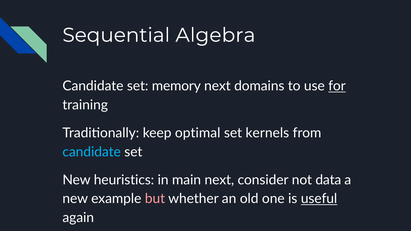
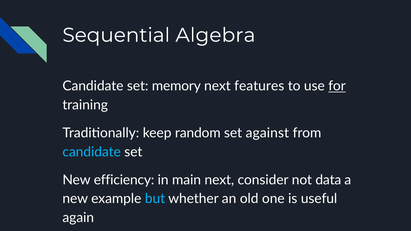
domains: domains -> features (259, 86)
optimal: optimal -> random (198, 133)
kernels: kernels -> against (267, 133)
heuristics: heuristics -> efficiency (124, 180)
but colour: pink -> light blue (155, 199)
useful underline: present -> none (319, 199)
